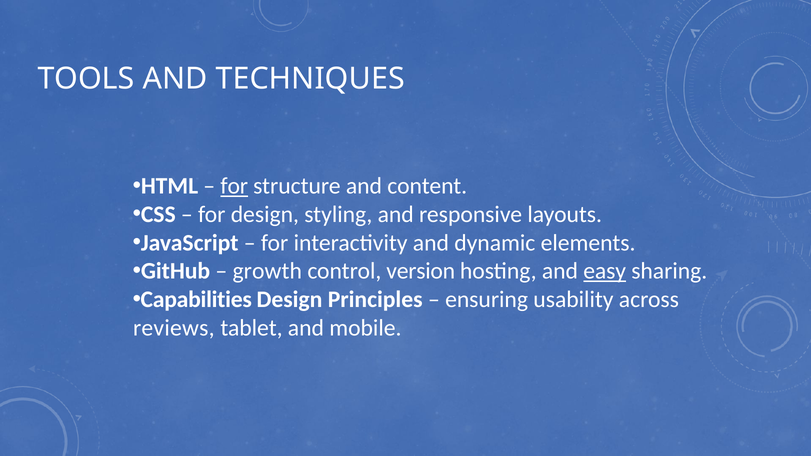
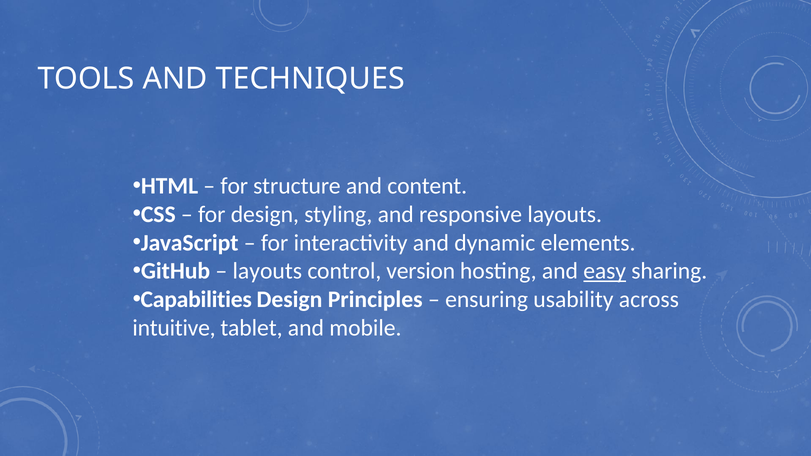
for underline: present -> none (234, 186)
growth: growth -> layouts (267, 271)
reviews: reviews -> intuitive (174, 328)
